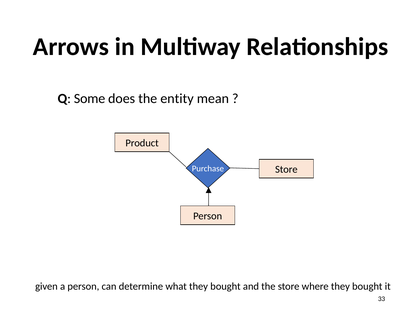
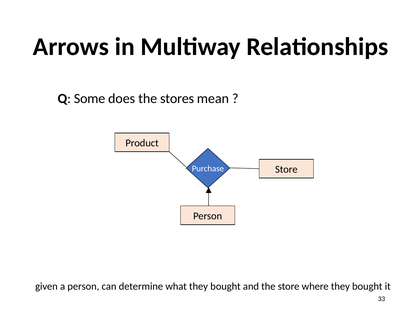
entity: entity -> stores (177, 99)
